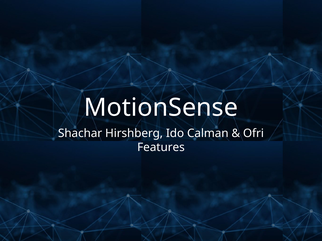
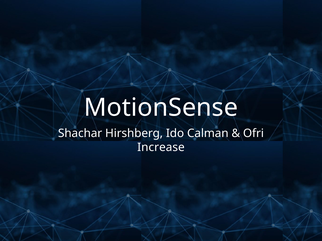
Features: Features -> Increase (161, 148)
